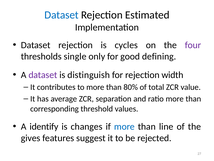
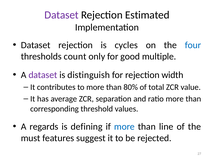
Dataset colour: blue -> purple (62, 15)
four colour: purple -> blue (193, 45)
single: single -> count (75, 56)
defining: defining -> multiple (159, 56)
identify: identify -> regards (44, 126)
changes: changes -> defining (87, 126)
gives: gives -> must (31, 138)
